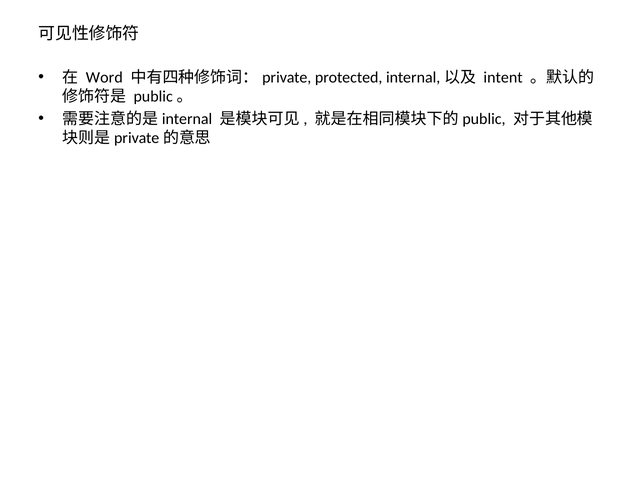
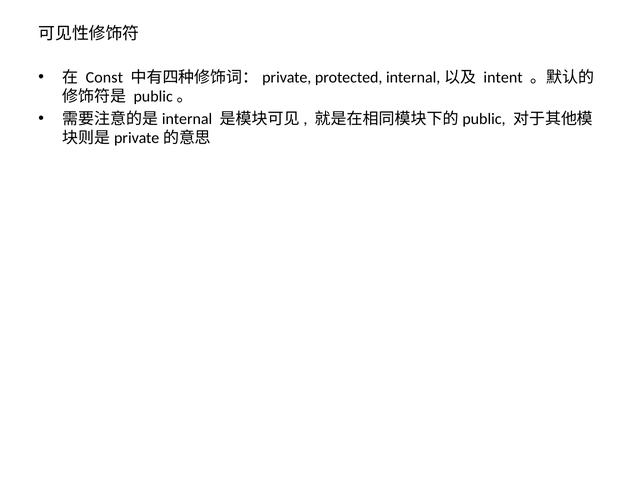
Word: Word -> Const (104, 77)
